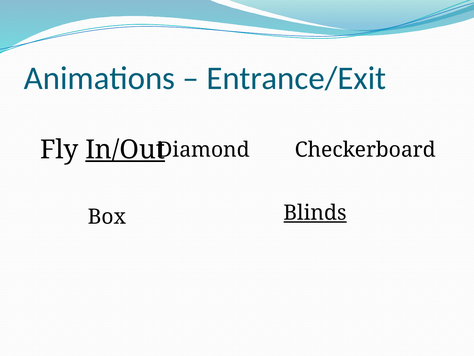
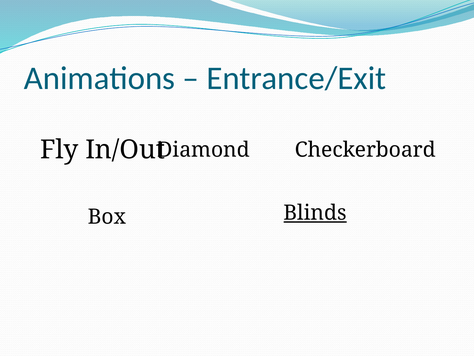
In/Out underline: present -> none (125, 150)
